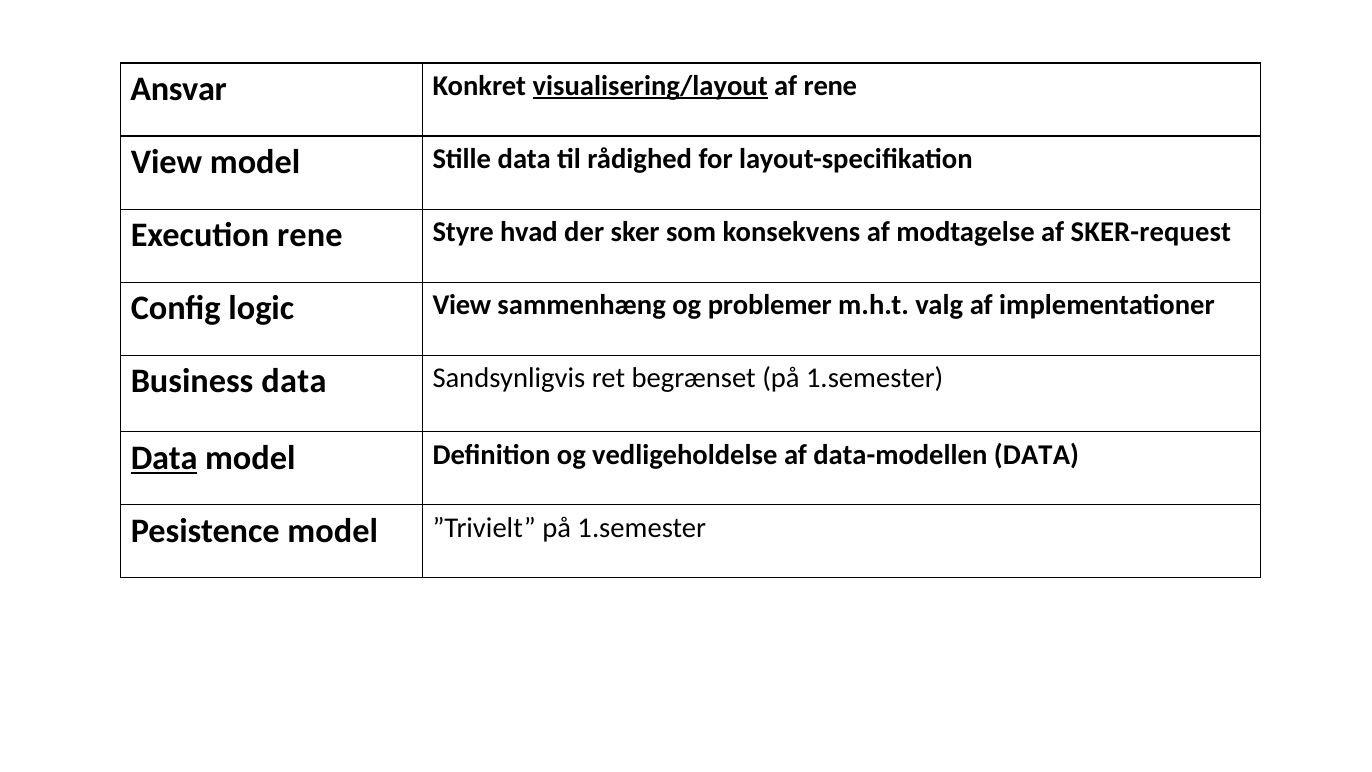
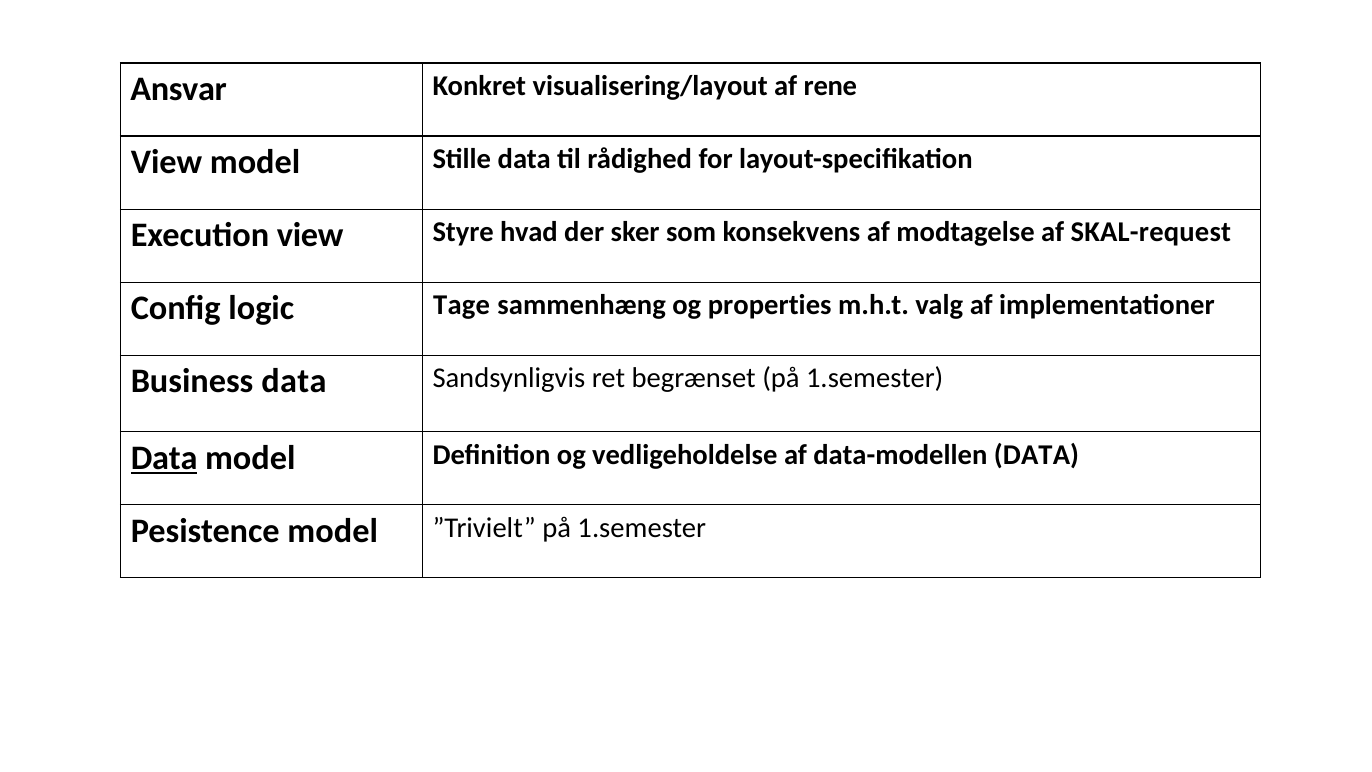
visualisering/layout underline: present -> none (650, 86)
Execution rene: rene -> view (310, 235)
SKER-request: SKER-request -> SKAL-request (1151, 232)
logic View: View -> Tage (462, 305)
problemer: problemer -> properties (770, 305)
